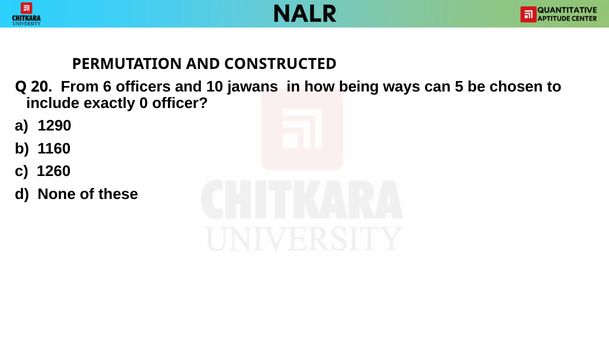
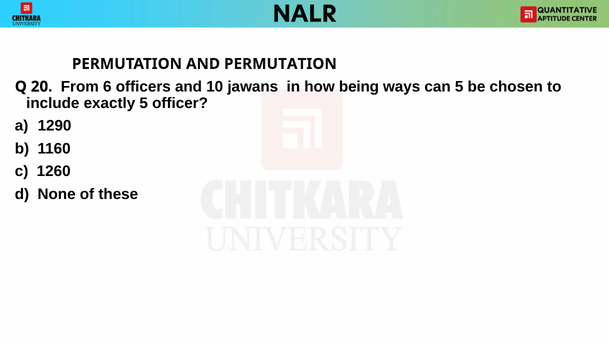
AND CONSTRUCTED: CONSTRUCTED -> PERMUTATION (280, 64)
exactly 0: 0 -> 5 (144, 103)
